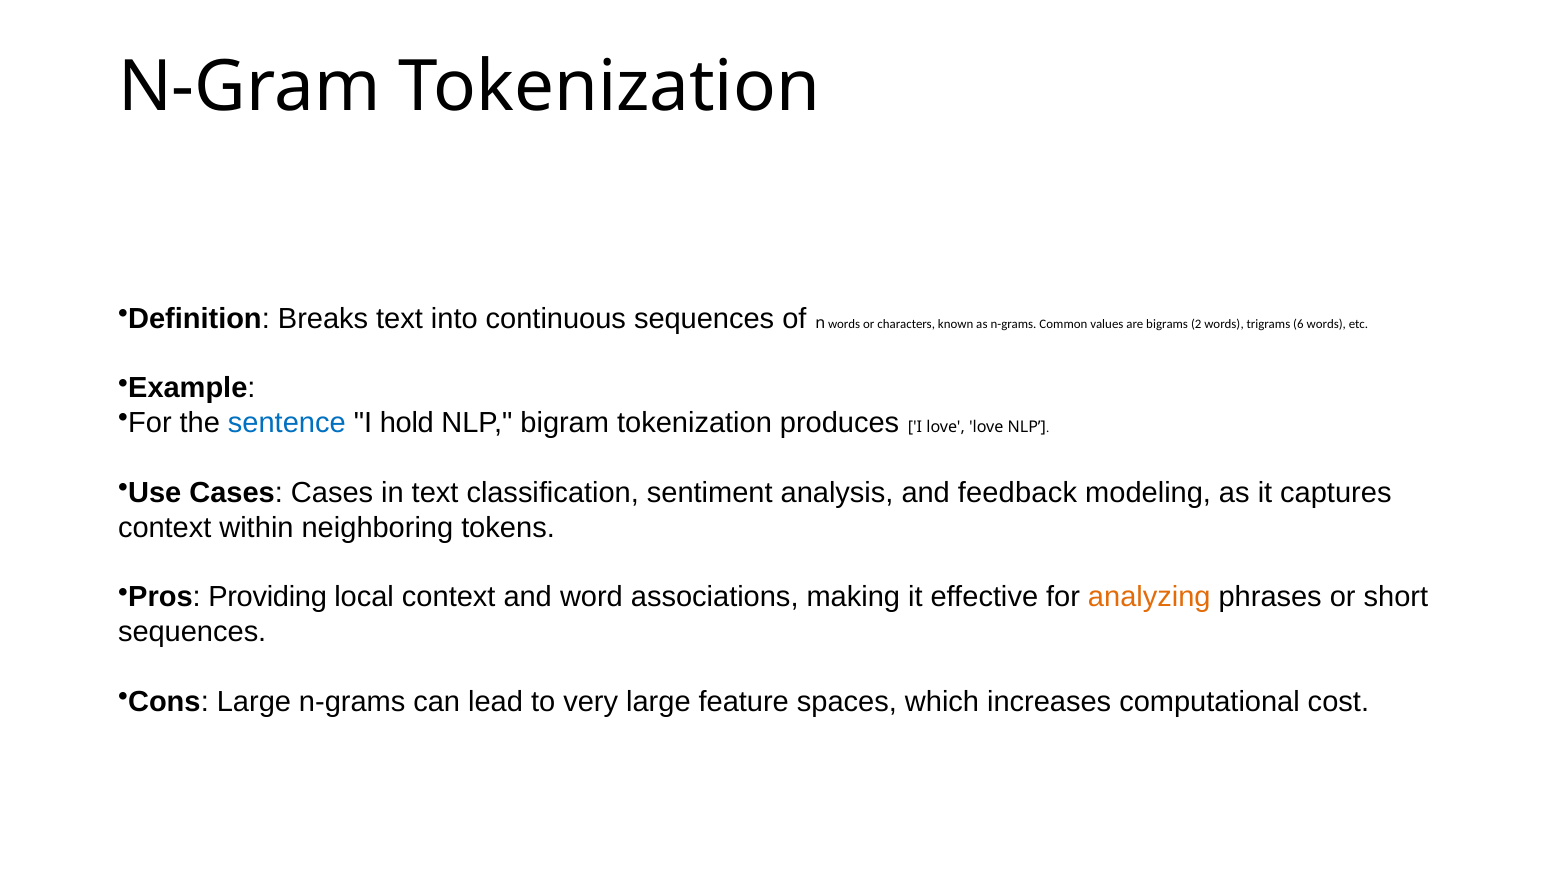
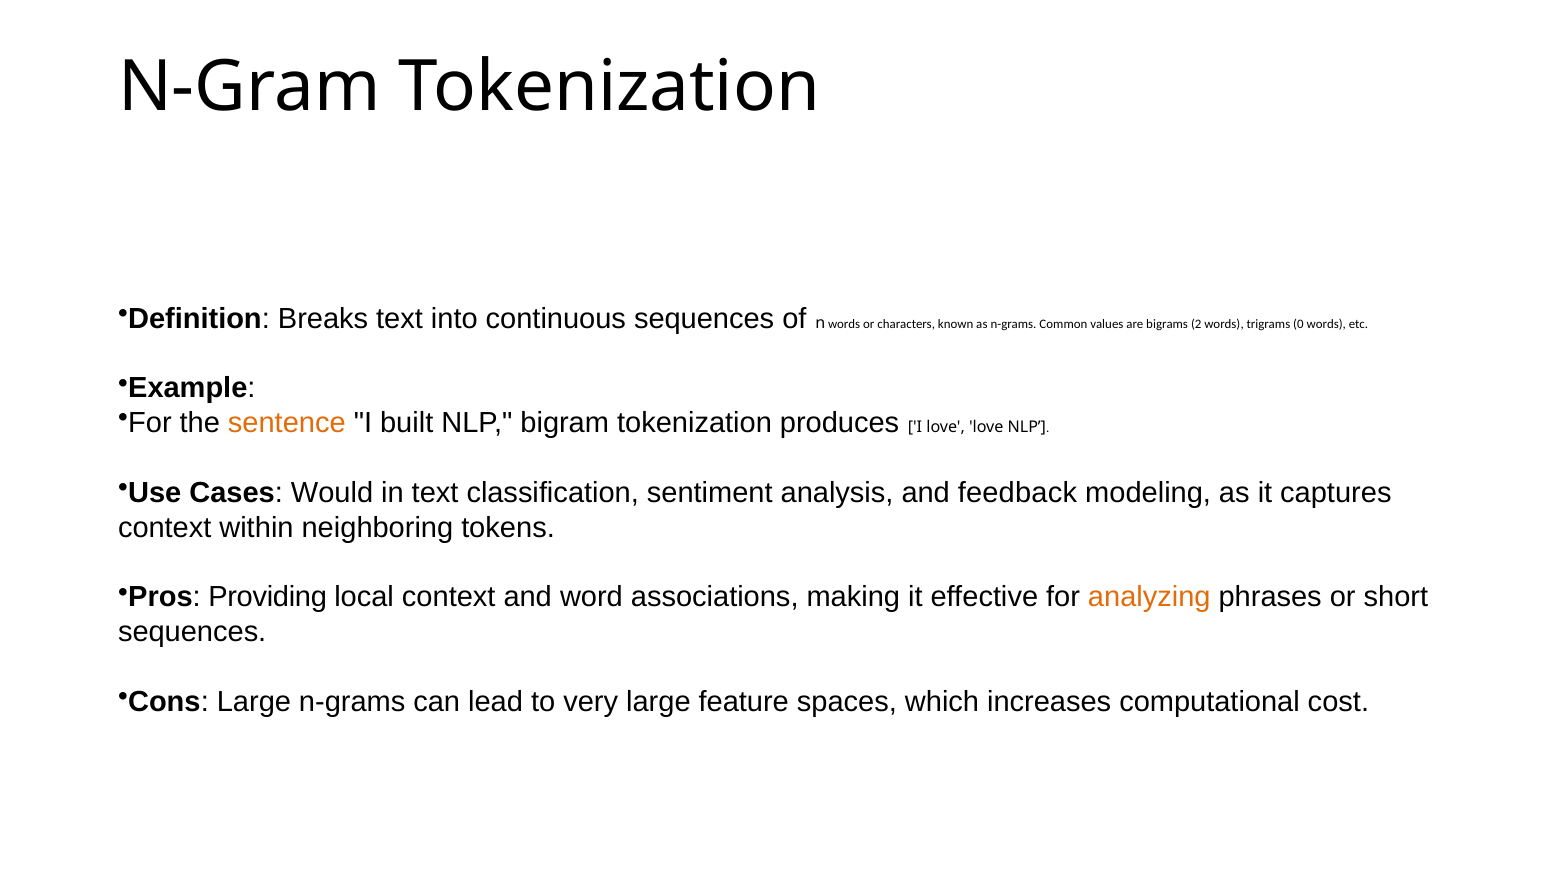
6: 6 -> 0 (1298, 324)
sentence colour: blue -> orange (287, 423)
hold: hold -> built (407, 423)
Cases Cases: Cases -> Would (332, 493)
